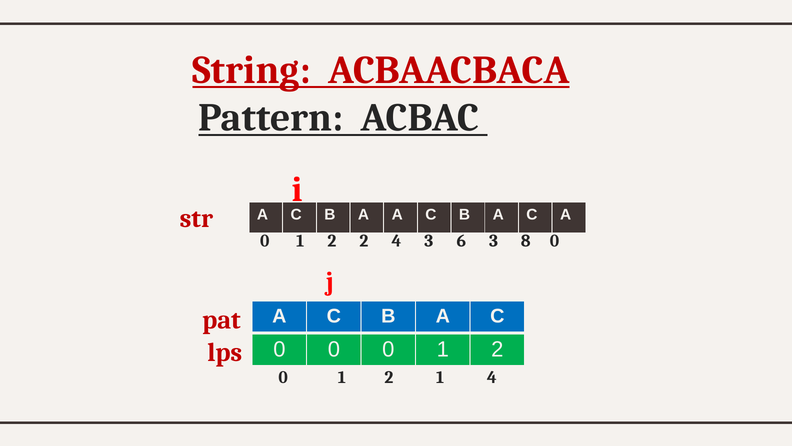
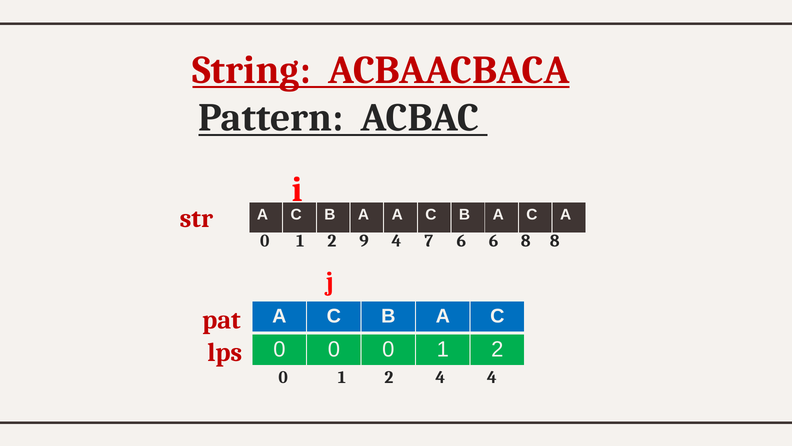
2 2: 2 -> 9 (364, 241)
4 3: 3 -> 7 (429, 241)
6 3: 3 -> 6 (494, 241)
8 0: 0 -> 8 (555, 241)
2 1: 1 -> 4 (440, 377)
